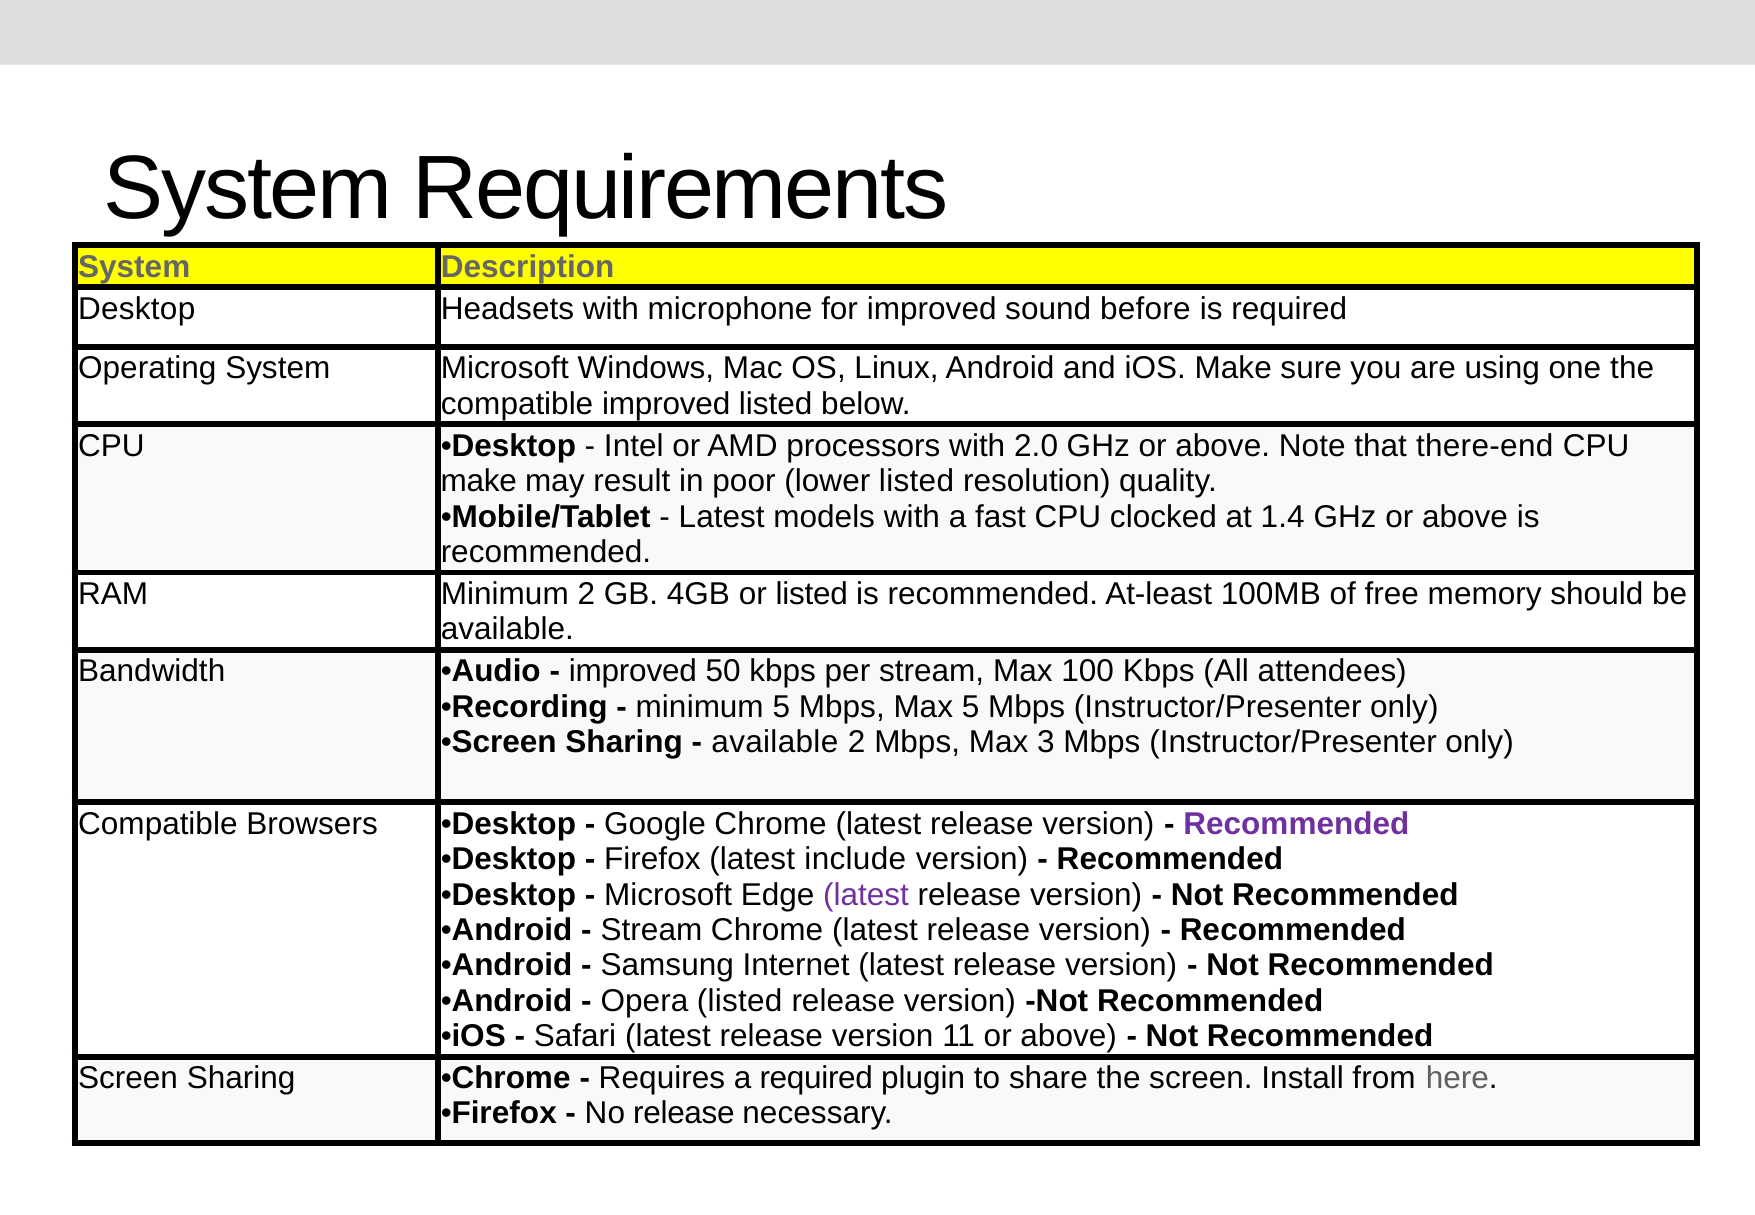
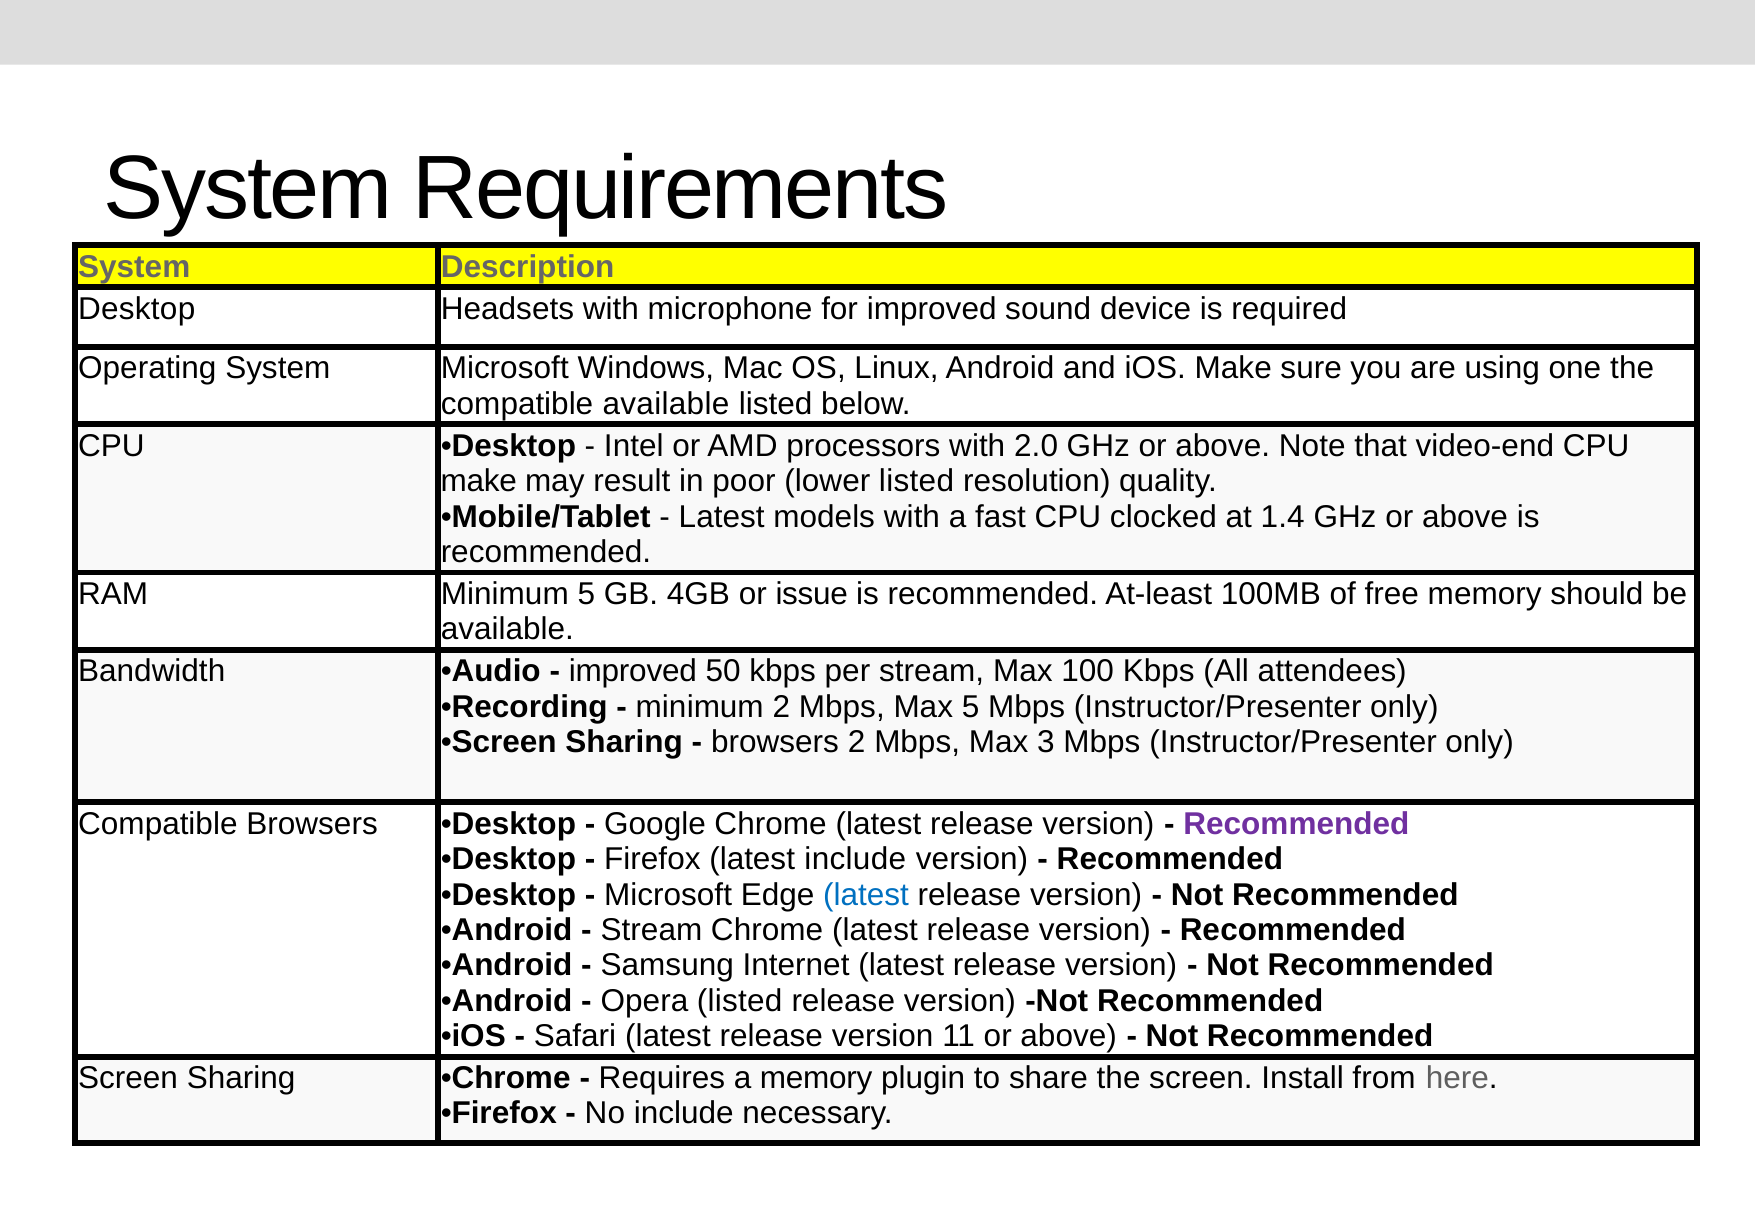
before: before -> device (1146, 309)
compatible improved: improved -> available (666, 404)
there-end: there-end -> video-end (1485, 446)
Minimum 2: 2 -> 5 (586, 594)
or listed: listed -> issue (812, 594)
minimum 5: 5 -> 2 (781, 707)
available: available -> browsers (775, 742)
latest colour: purple -> blue (866, 895)
a required: required -> memory (816, 1078)
No release: release -> include (684, 1114)
